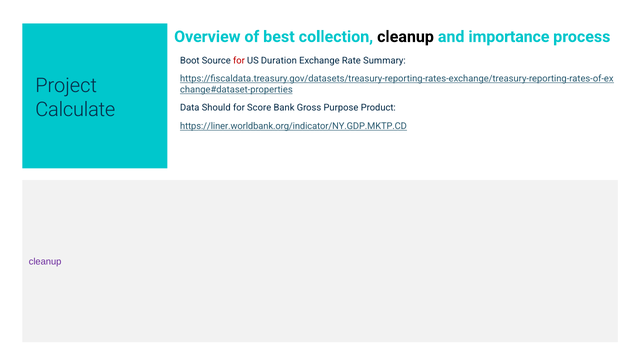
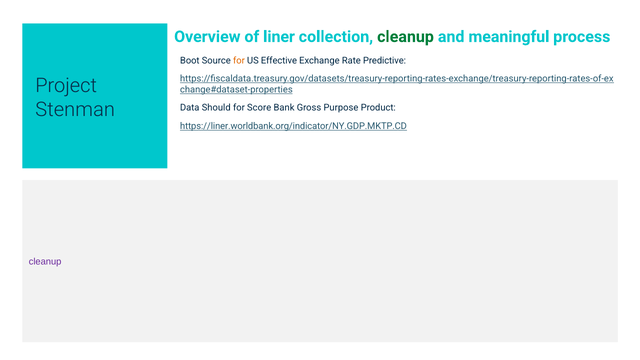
best: best -> liner (279, 37)
cleanup colour: black -> green (406, 37)
importance: importance -> meaningful (509, 37)
for colour: red -> orange (239, 60)
Duration: Duration -> Effective (279, 60)
Summary: Summary -> Predictive (385, 60)
Calculate: Calculate -> Stenman (75, 109)
